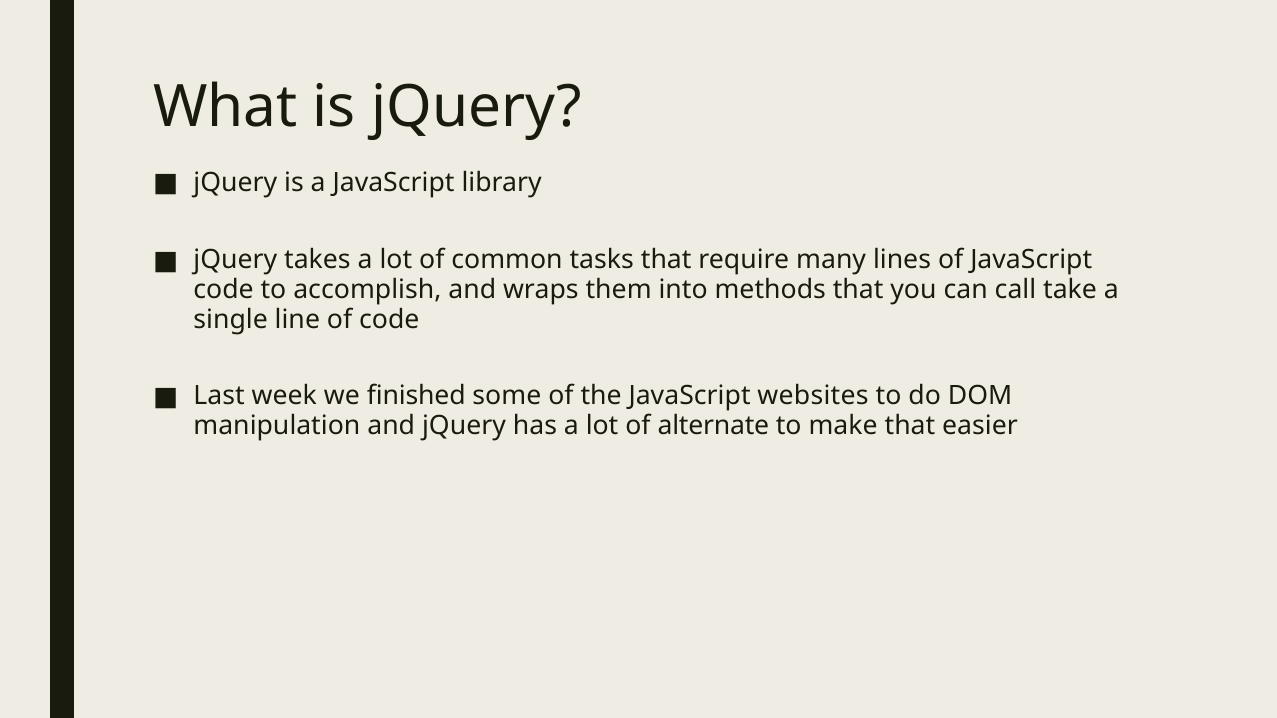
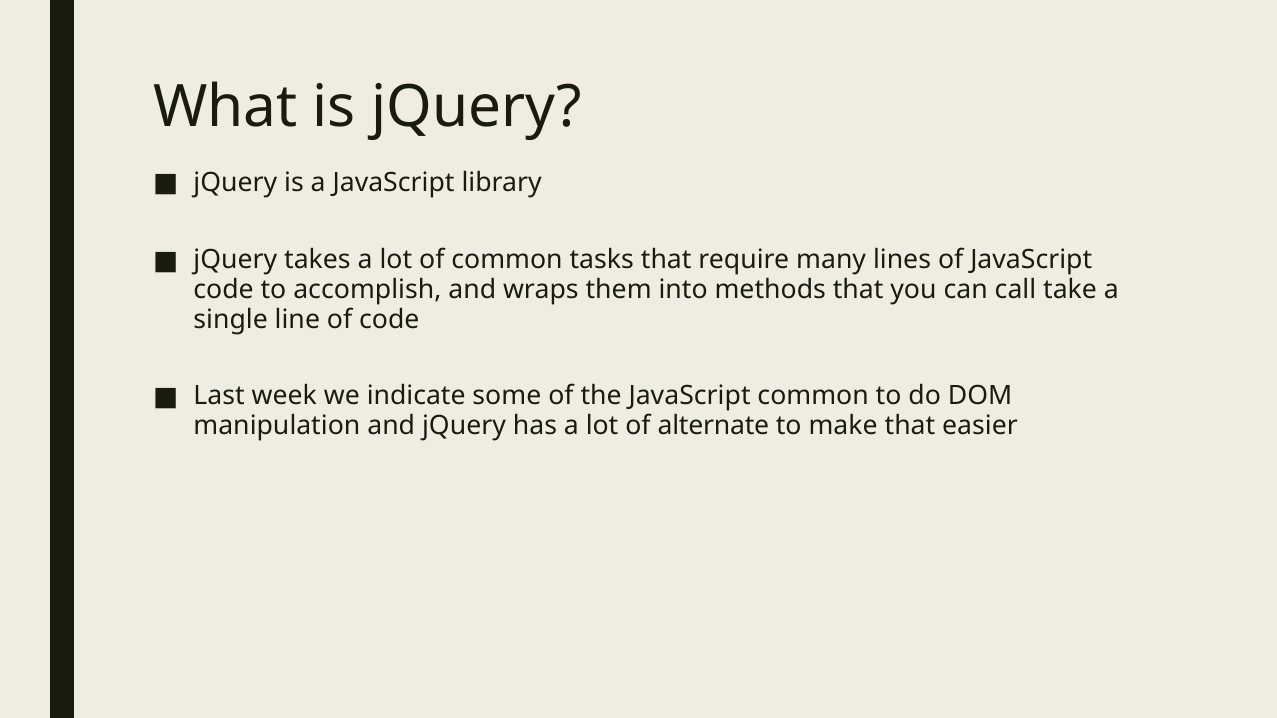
finished: finished -> indicate (416, 396)
JavaScript websites: websites -> common (813, 396)
